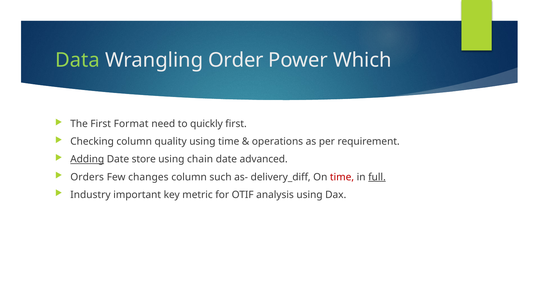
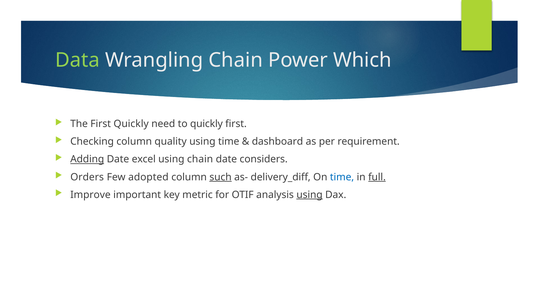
Wrangling Order: Order -> Chain (236, 60)
First Format: Format -> Quickly (131, 124)
operations: operations -> dashboard (277, 142)
store: store -> excel (144, 159)
advanced: advanced -> considers (264, 159)
changes: changes -> adopted (148, 177)
such underline: none -> present (221, 177)
time colour: red -> blue (342, 177)
Industry: Industry -> Improve (90, 195)
using underline: none -> present (309, 195)
